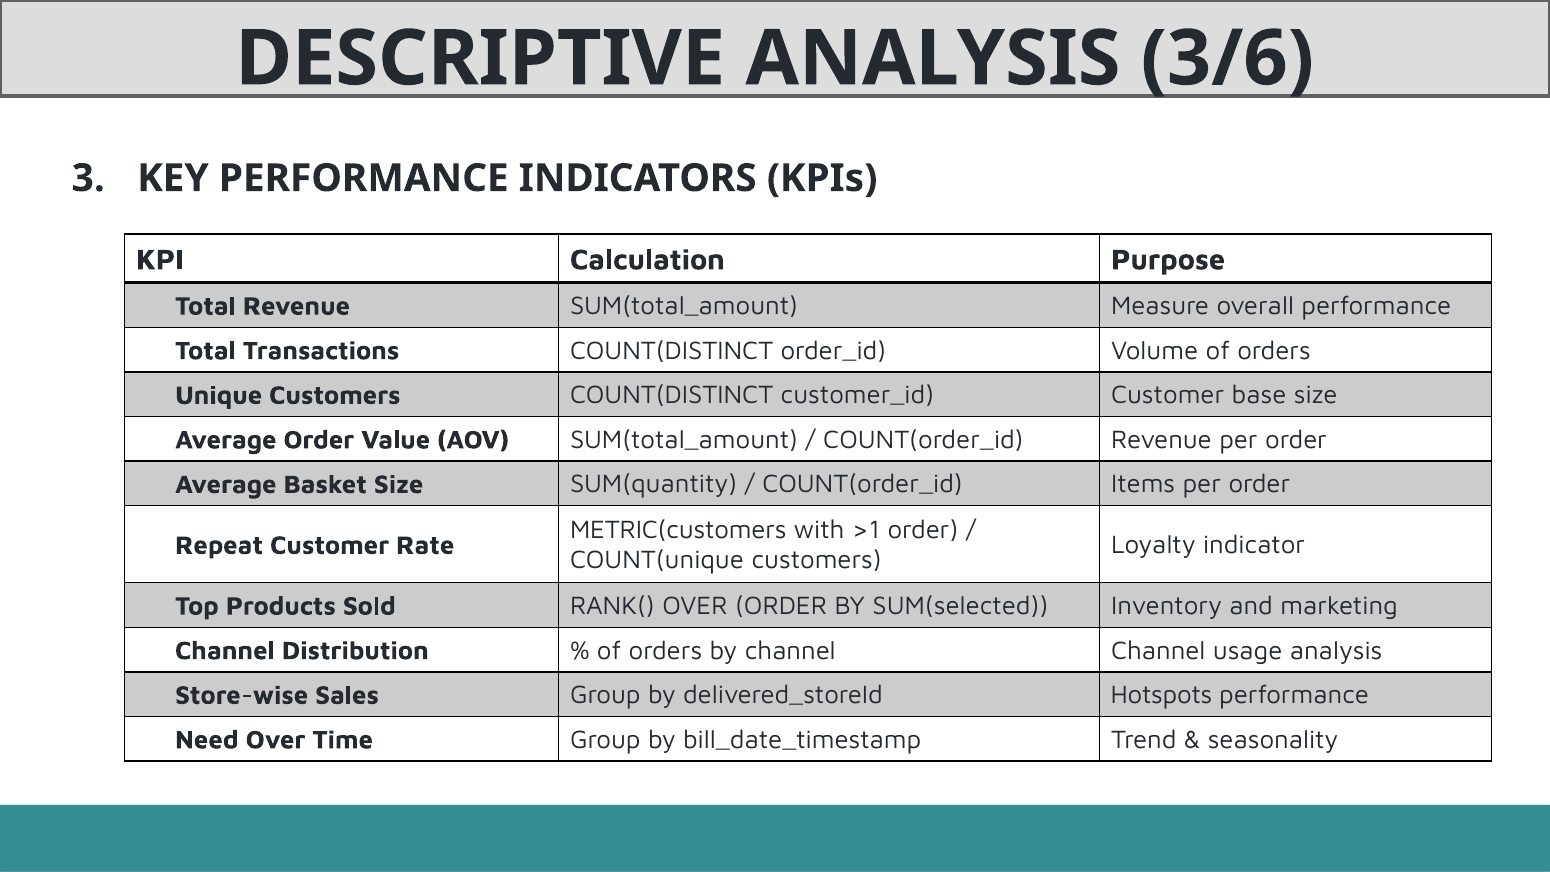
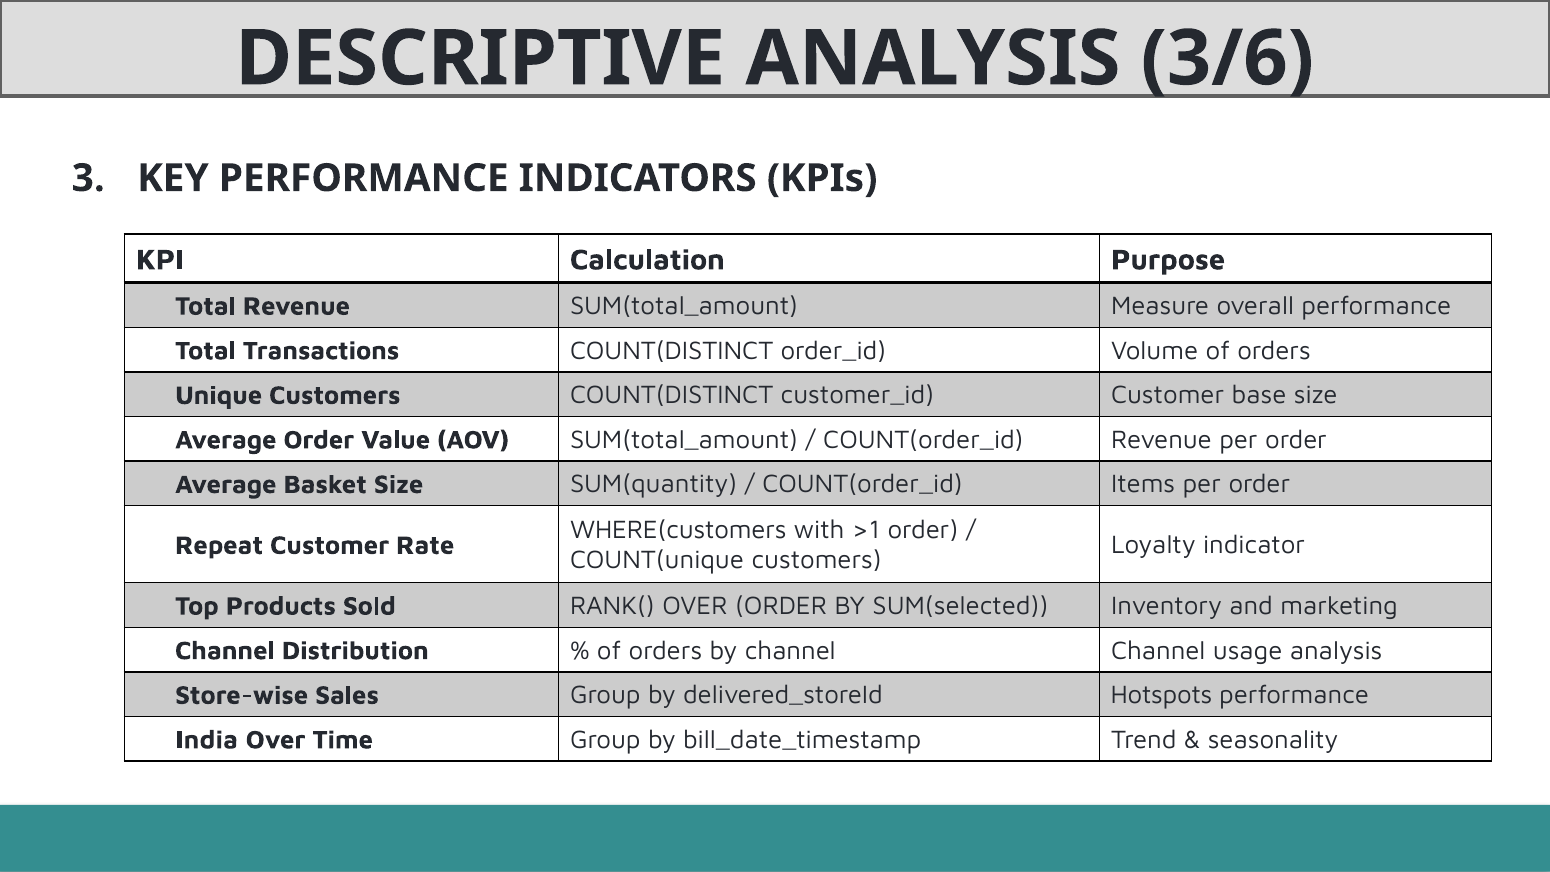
METRIC(customers: METRIC(customers -> WHERE(customers (678, 530)
Need: Need -> India (207, 740)
